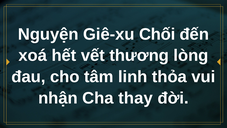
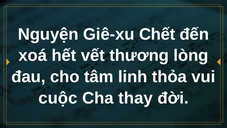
Chối: Chối -> Chết (157, 34)
nhận: nhận -> cuộc (58, 98)
